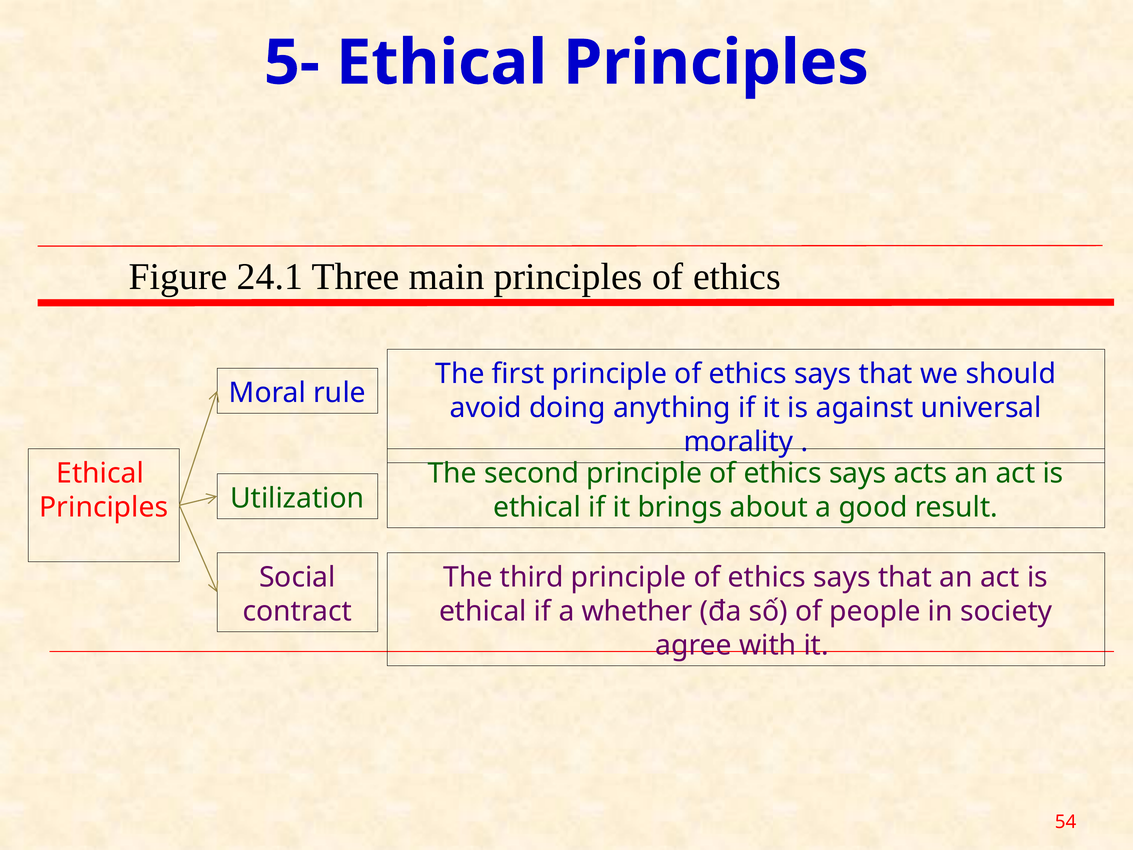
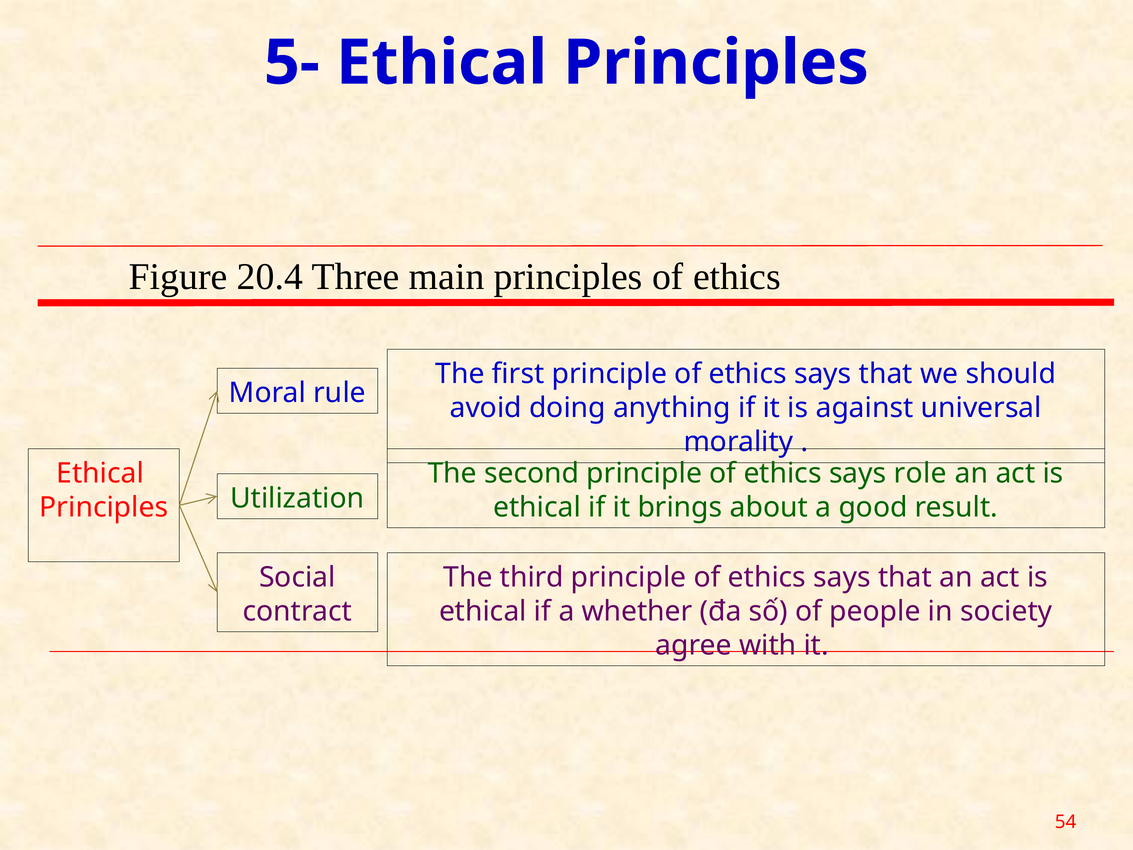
24.1: 24.1 -> 20.4 (270, 277)
acts: acts -> role (920, 473)
